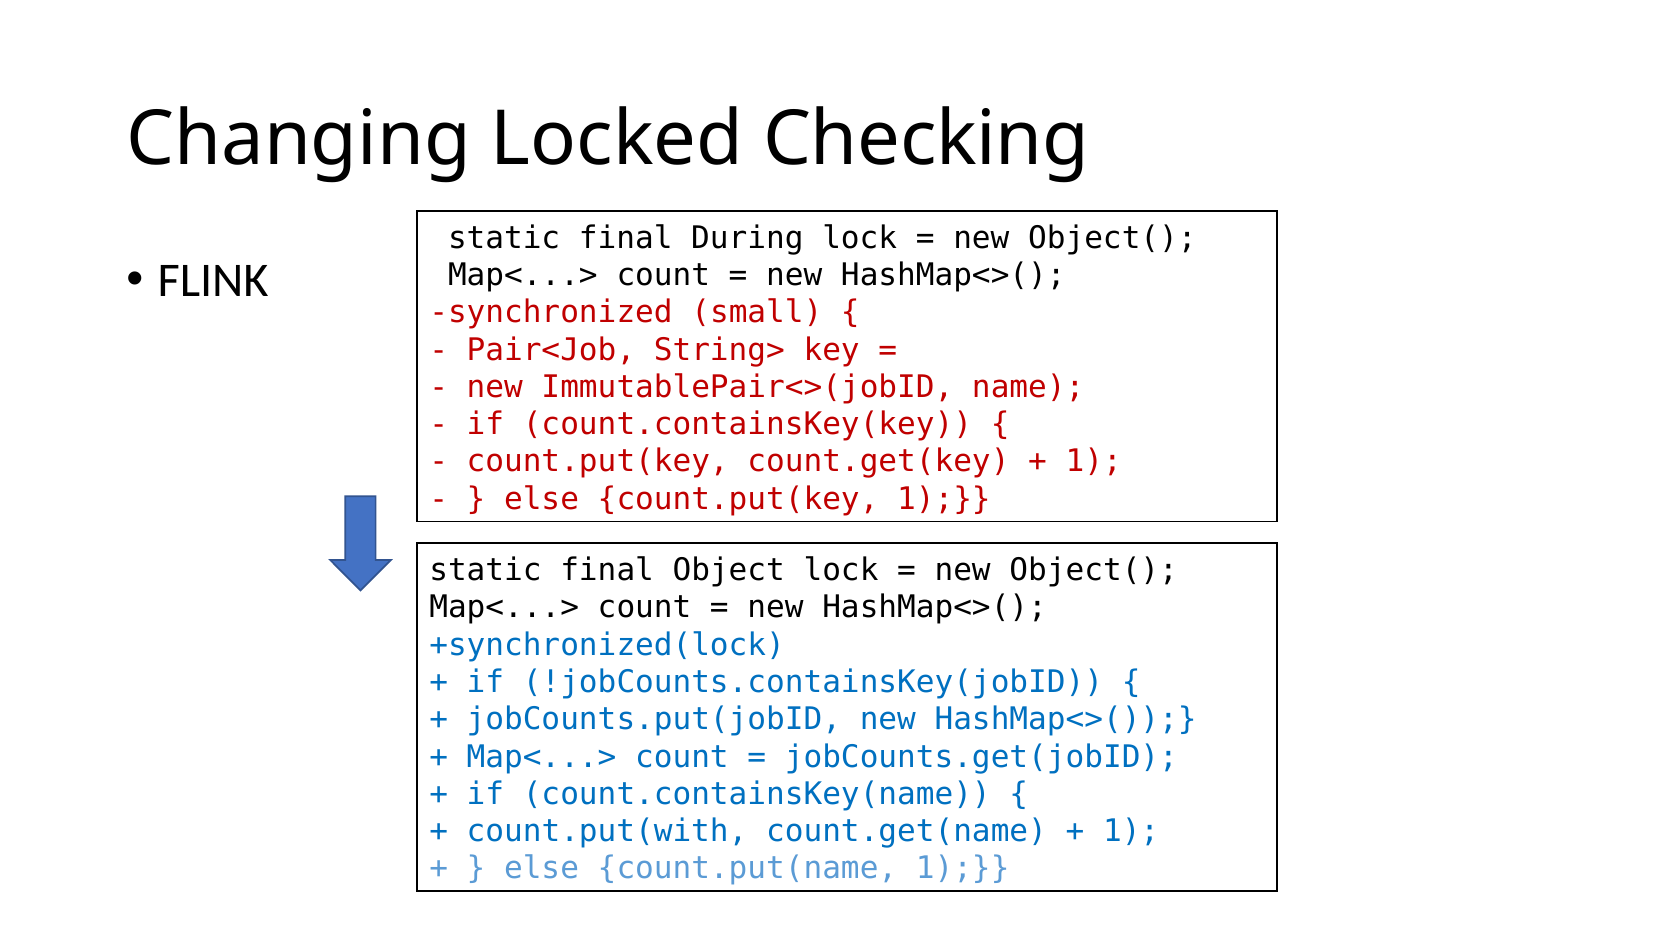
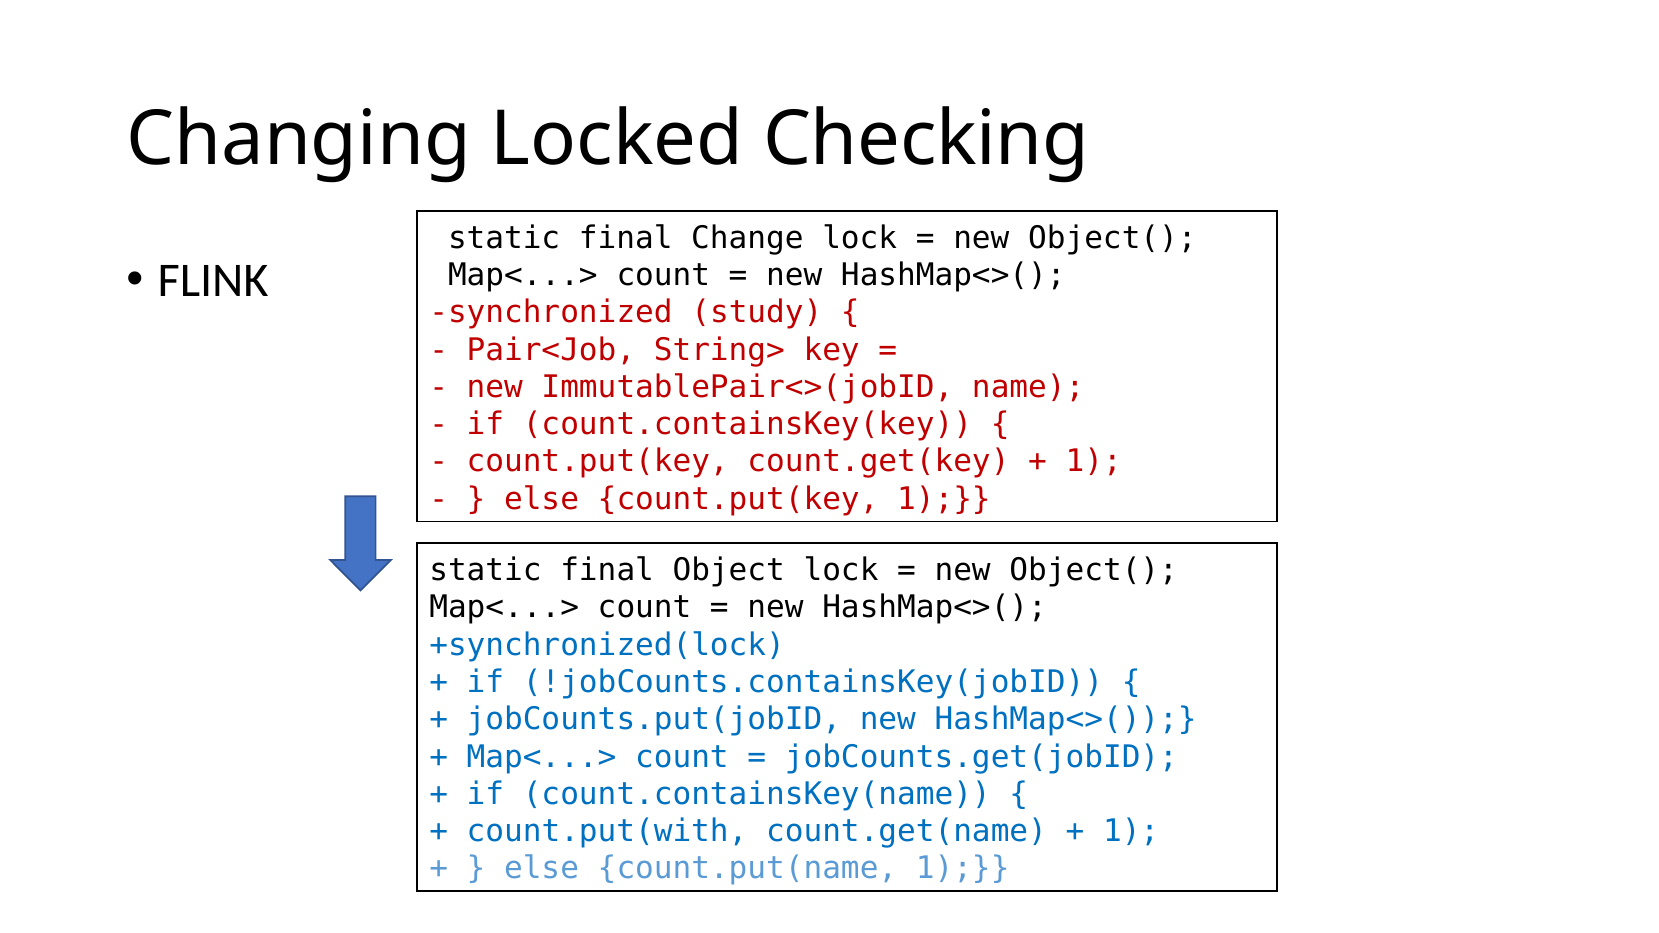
During: During -> Change (747, 238)
small: small -> study (757, 313)
